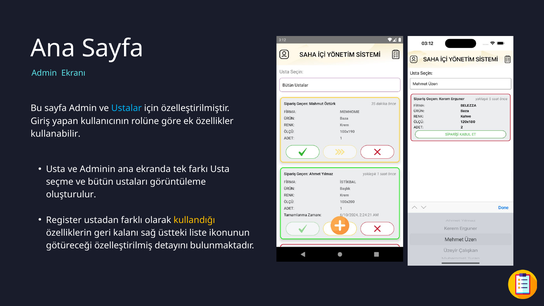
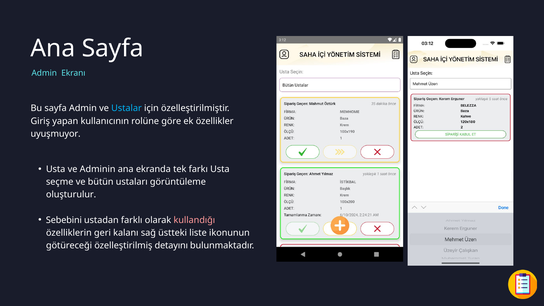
kullanabilir: kullanabilir -> uyuşmuyor (56, 134)
Register: Register -> Sebebini (64, 220)
kullandığı colour: yellow -> pink (194, 220)
